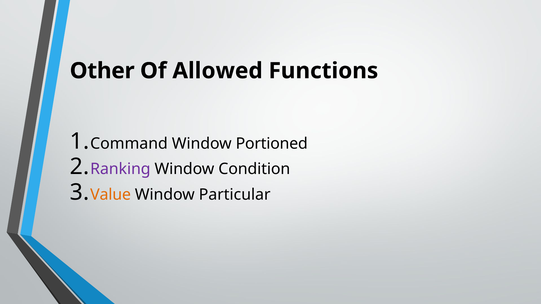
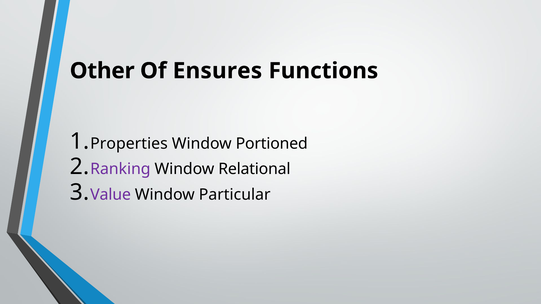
Allowed: Allowed -> Ensures (217, 71)
Command: Command -> Properties (129, 144)
Condition: Condition -> Relational (254, 169)
Value colour: orange -> purple (111, 195)
